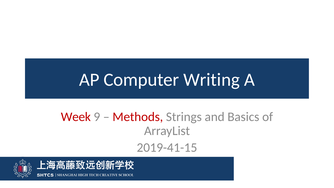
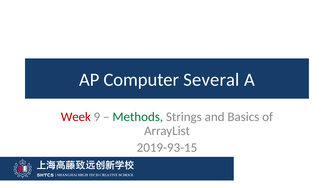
Writing: Writing -> Several (211, 80)
Methods colour: red -> green (138, 117)
2019-41-15: 2019-41-15 -> 2019-93-15 (167, 148)
